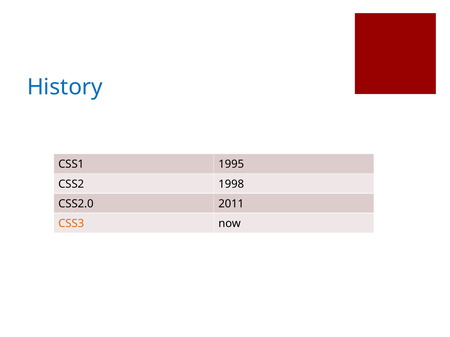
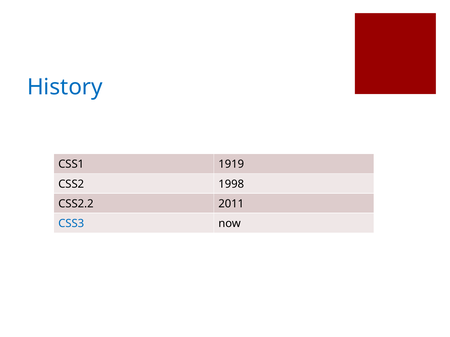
1995: 1995 -> 1919 (231, 164)
CSS2.0: CSS2.0 -> CSS2.2 (76, 204)
CSS3 colour: orange -> blue (71, 224)
